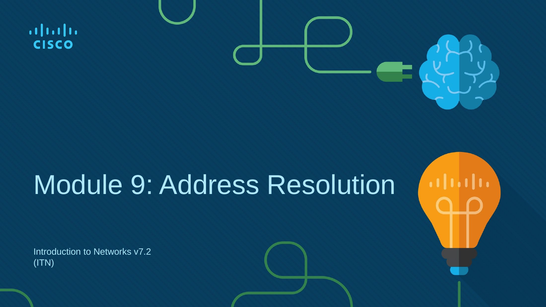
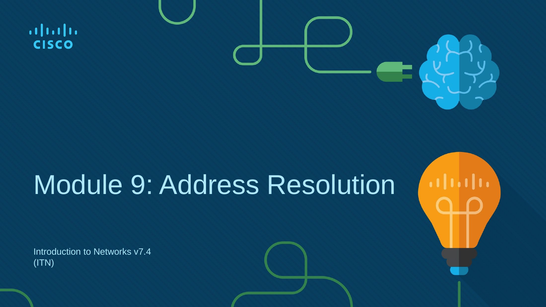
v7.2: v7.2 -> v7.4 (142, 252)
